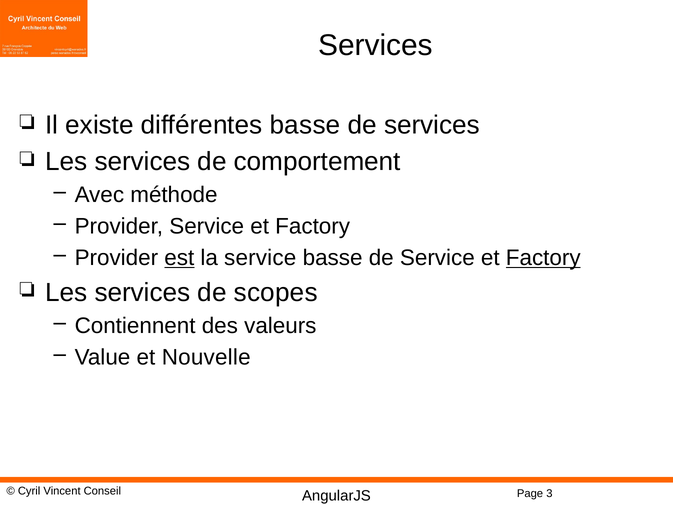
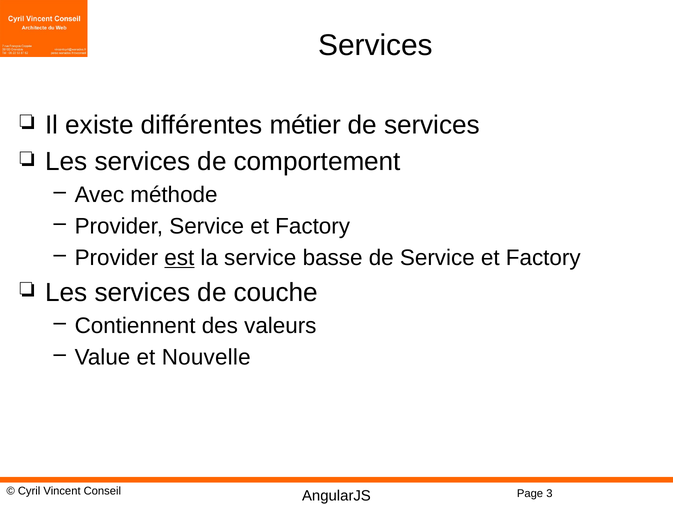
différentes basse: basse -> métier (305, 125)
Factory underline: present -> none (543, 258)
scopes: scopes -> couche (276, 292)
